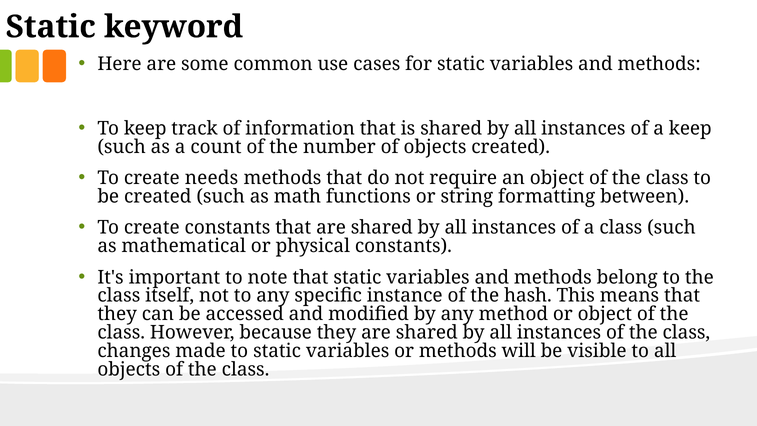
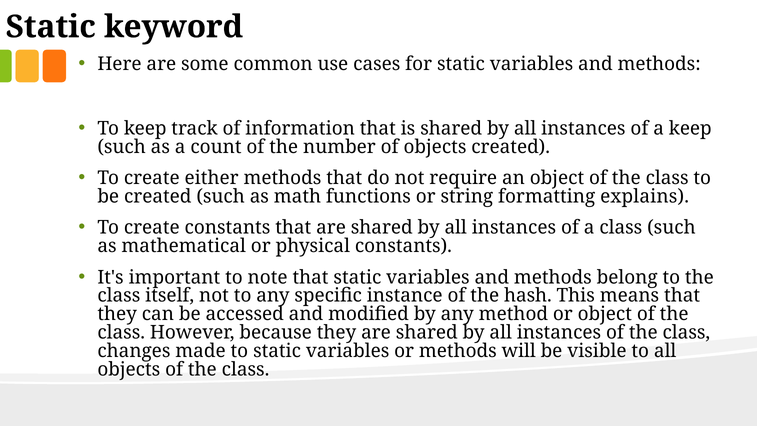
needs: needs -> either (212, 178)
between: between -> explains (645, 196)
